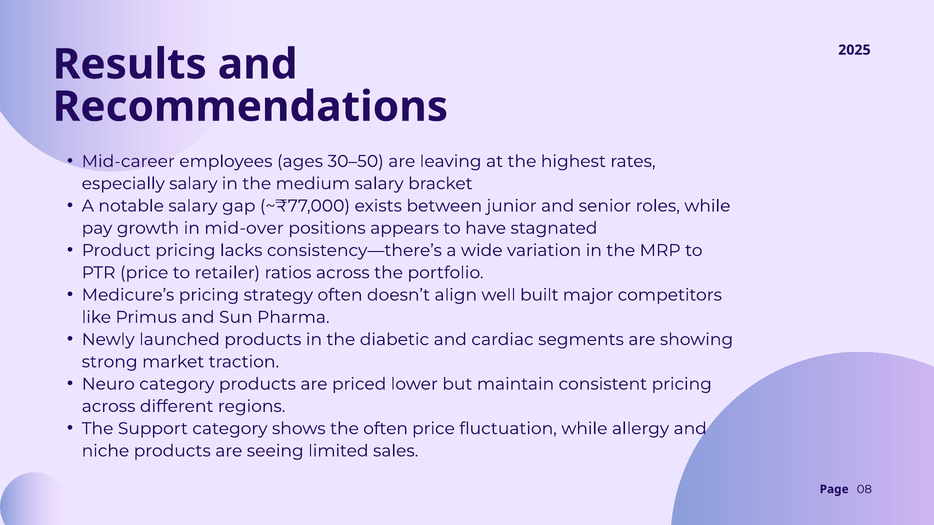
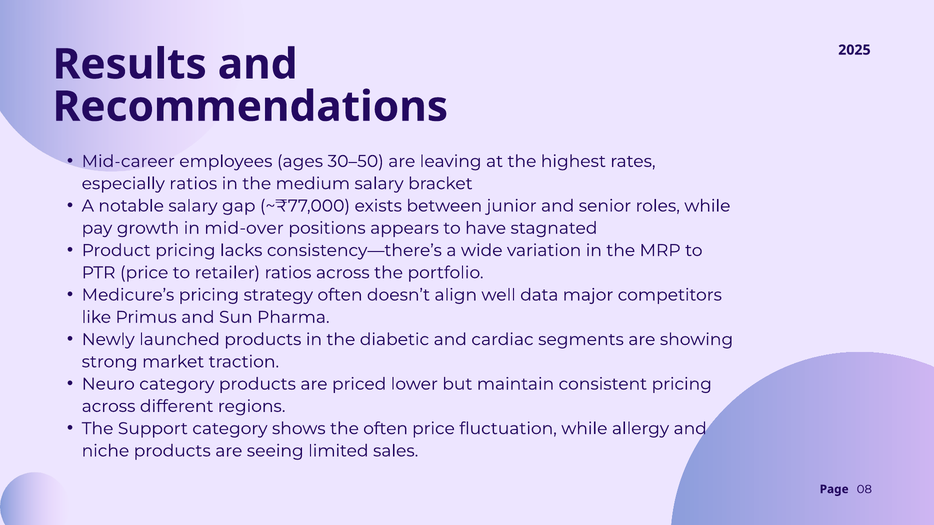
especially salary: salary -> ratios (193, 184)
built: built -> data (539, 295)
